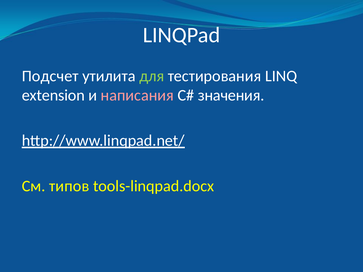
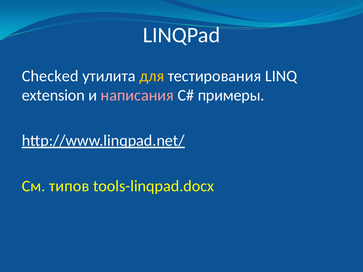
Подсчет: Подсчет -> Checked (50, 76)
для colour: light green -> yellow (152, 76)
значения: значения -> примеры (231, 96)
